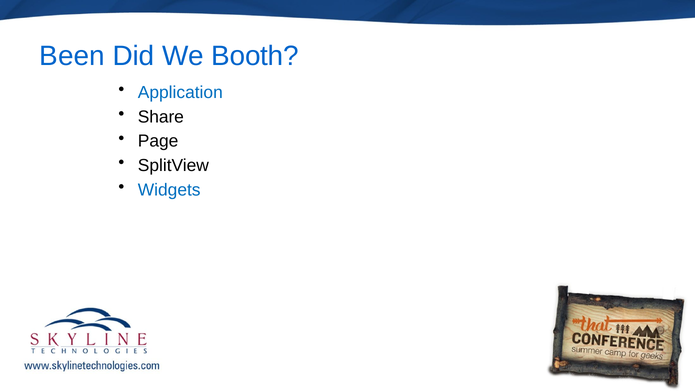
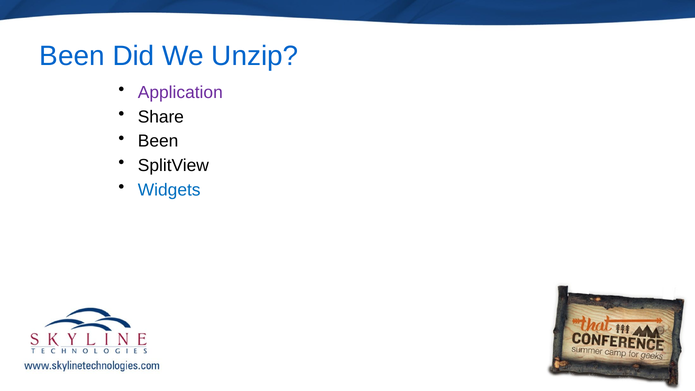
Booth: Booth -> Unzip (255, 56)
Application colour: blue -> purple (180, 93)
Page: Page -> Been (158, 141)
